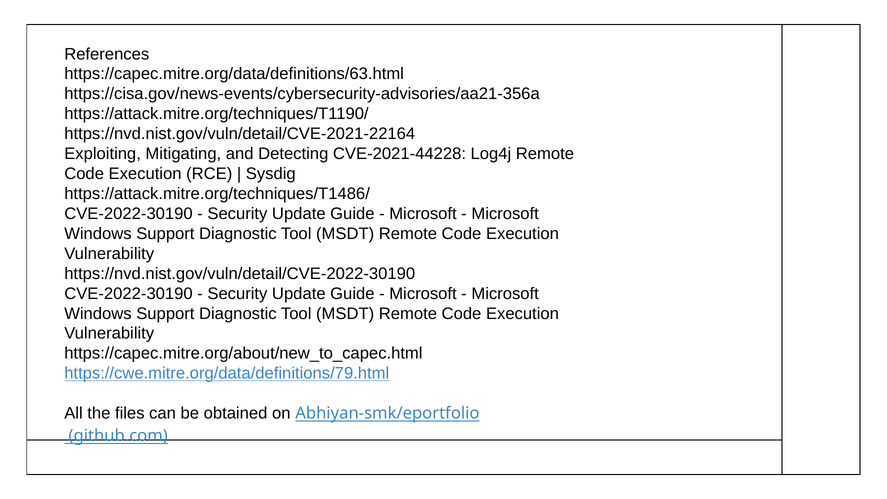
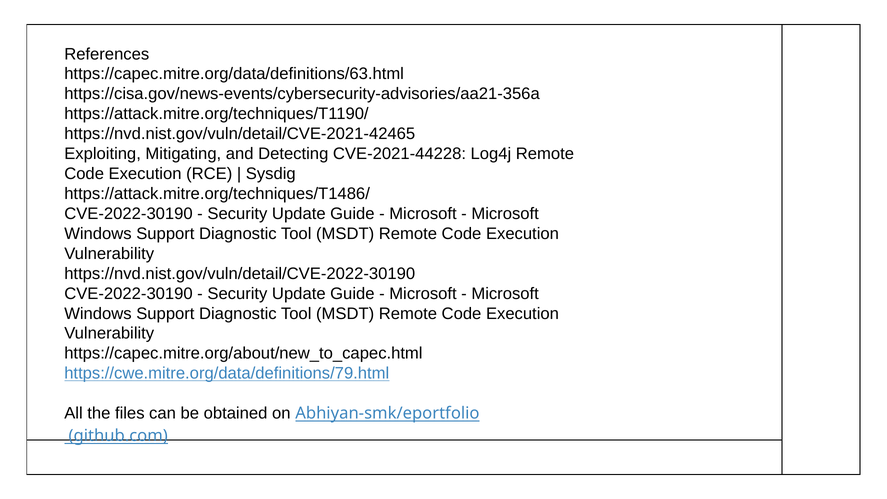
https://nvd.nist.gov/vuln/detail/CVE-2021-22164: https://nvd.nist.gov/vuln/detail/CVE-2021-22164 -> https://nvd.nist.gov/vuln/detail/CVE-2021-42465 (240, 134)
